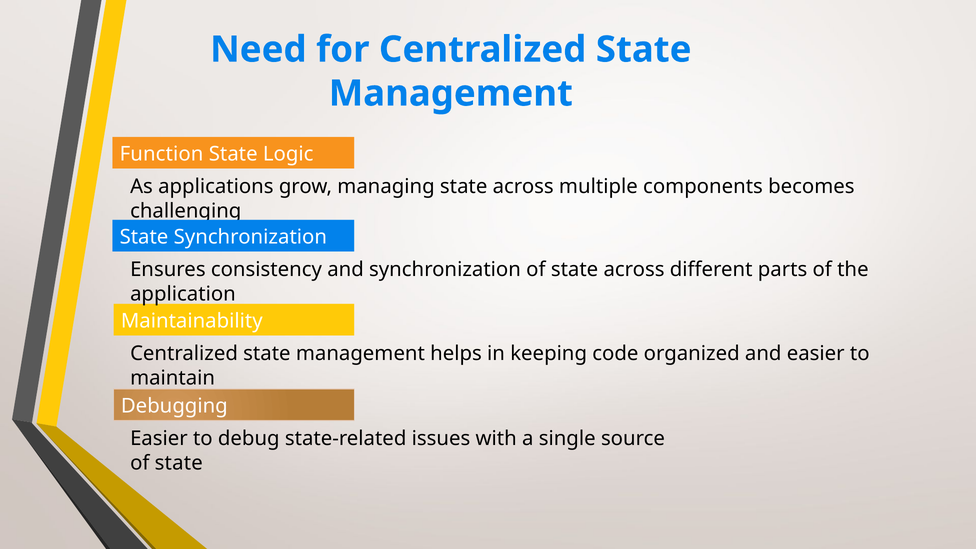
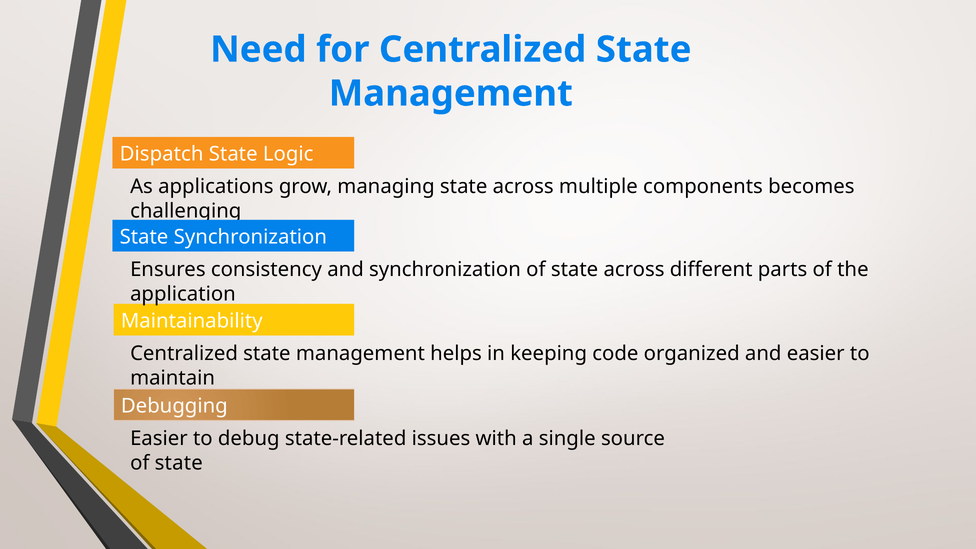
Function: Function -> Dispatch (162, 154)
